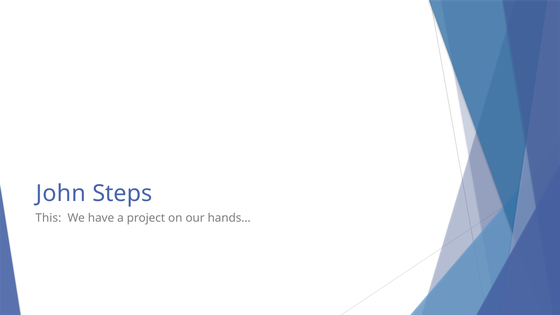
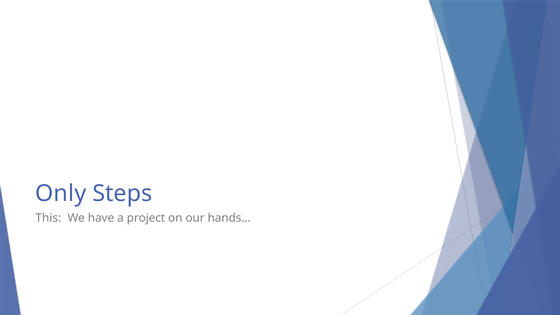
John: John -> Only (61, 193)
